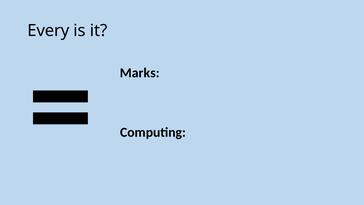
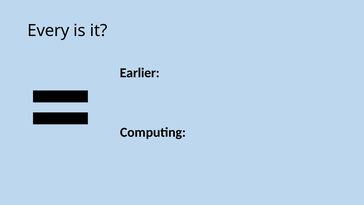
Marks: Marks -> Earlier (140, 73)
